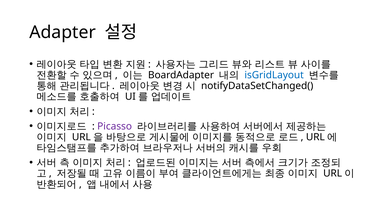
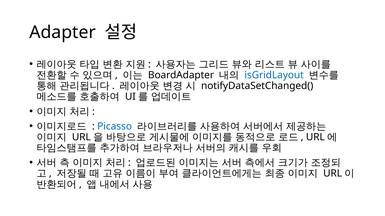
Picasso colour: purple -> blue (115, 127)
